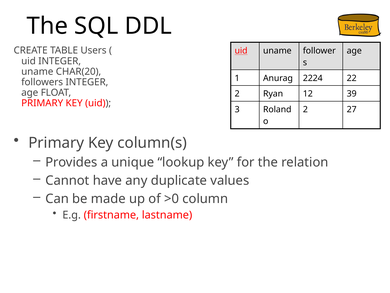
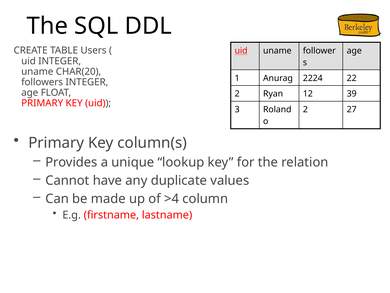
>0: >0 -> >4 (172, 198)
